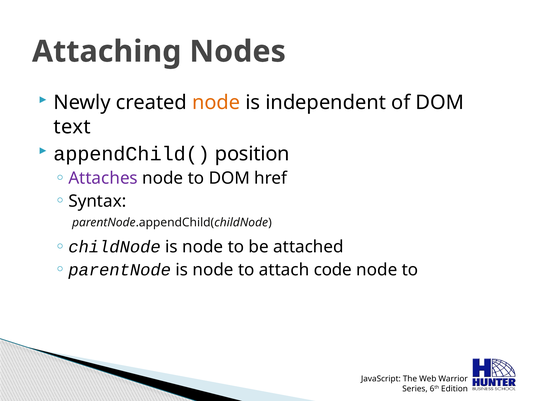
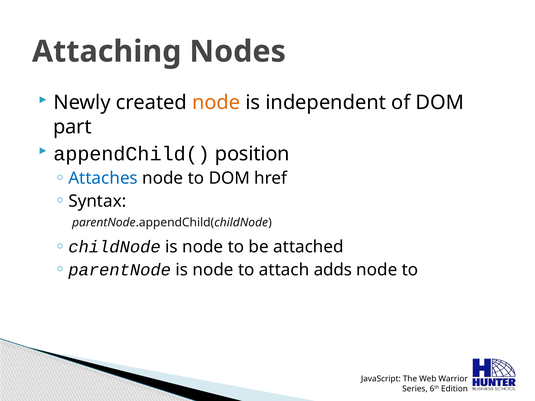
text: text -> part (72, 127)
Attaches colour: purple -> blue (103, 178)
code: code -> adds (333, 270)
